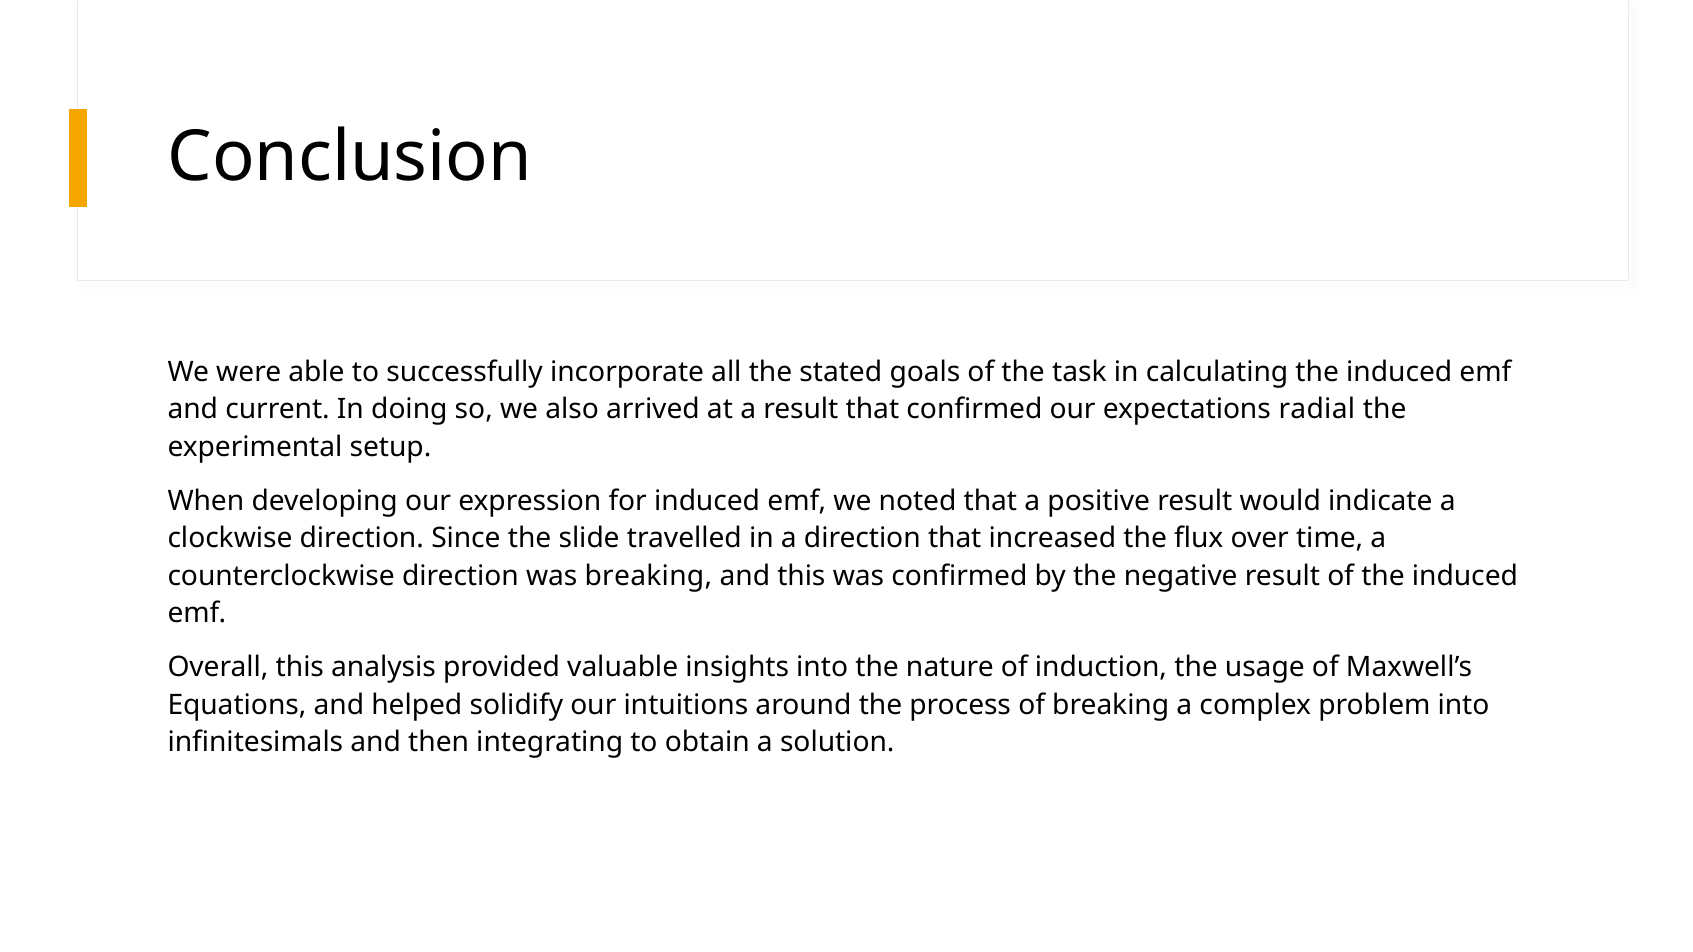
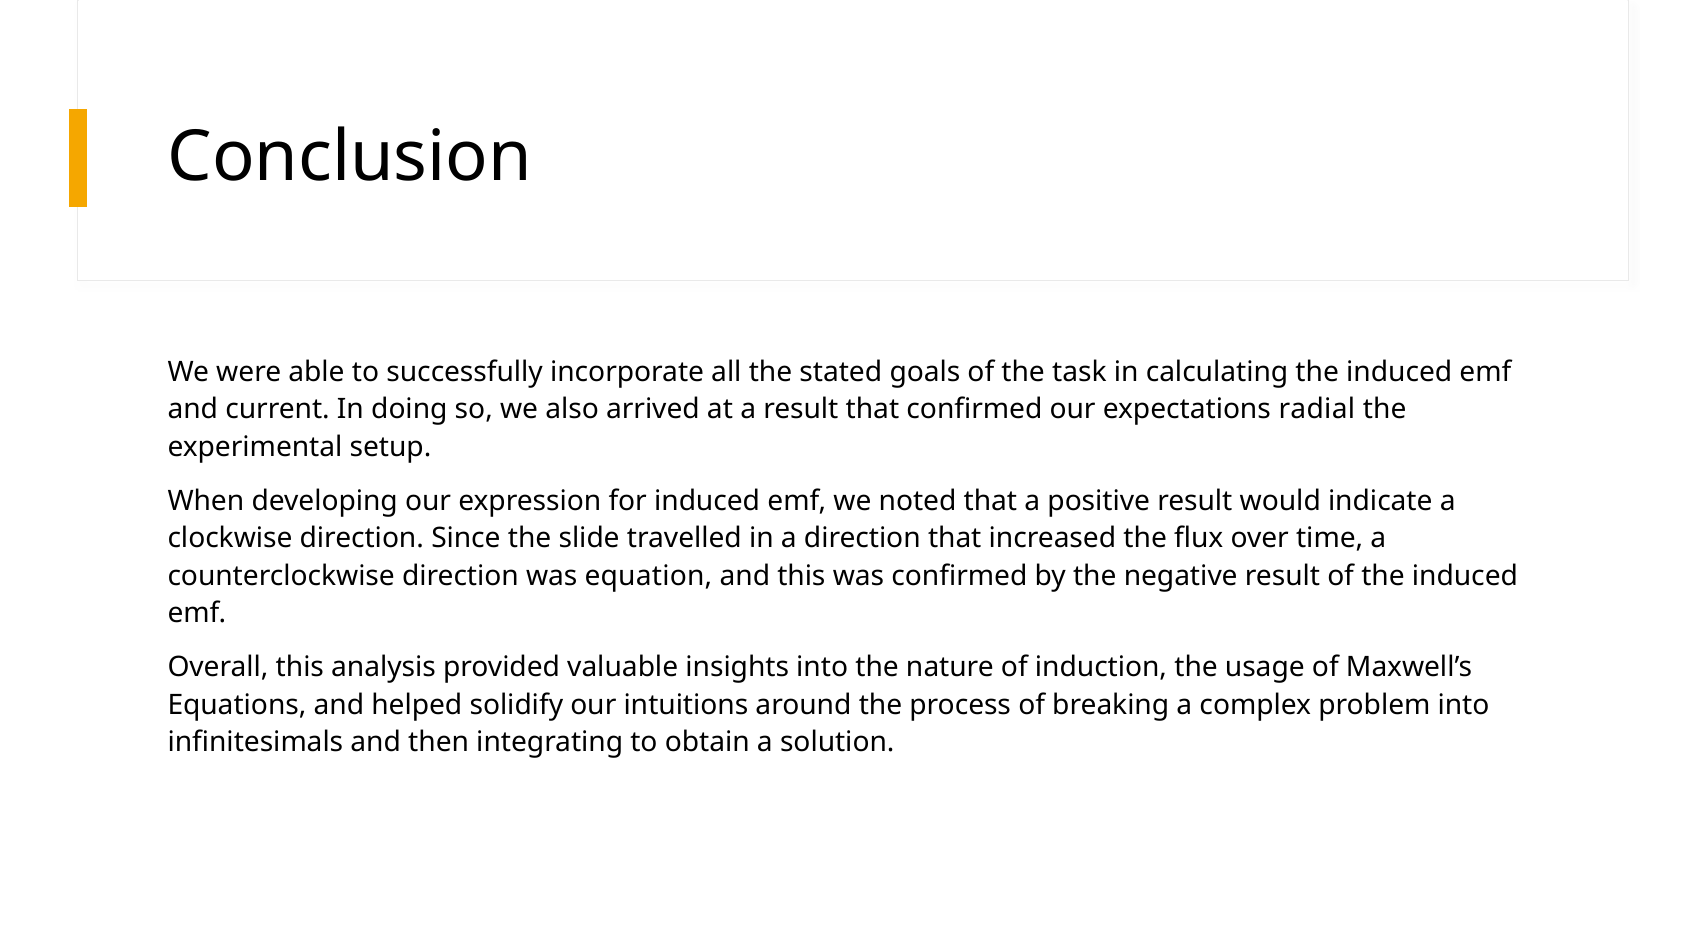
was breaking: breaking -> equation (648, 576)
